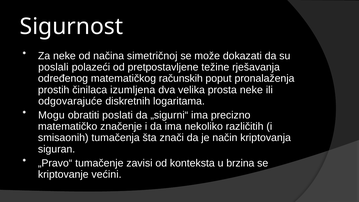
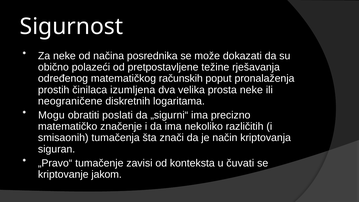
simetričnoj: simetričnoj -> posrednika (152, 56)
poslali: poslali -> obično (53, 67)
odgovarajuće: odgovarajuće -> neograničene (70, 101)
brzina: brzina -> čuvati (240, 163)
većini: većini -> jakom (107, 174)
